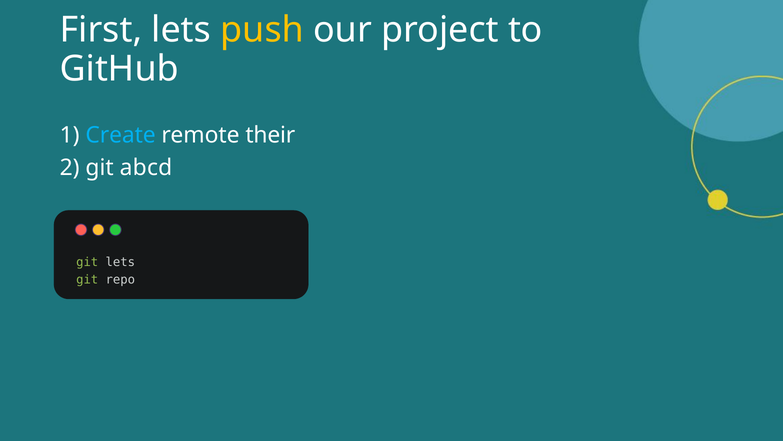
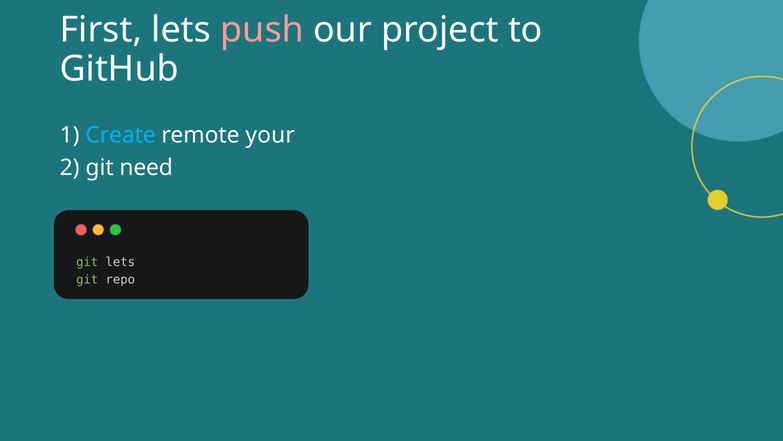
push colour: yellow -> pink (262, 30)
their: their -> your (270, 135)
abcd: abcd -> need (146, 168)
